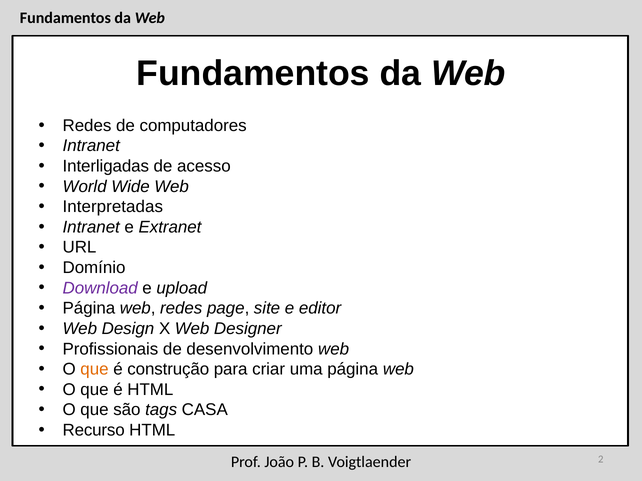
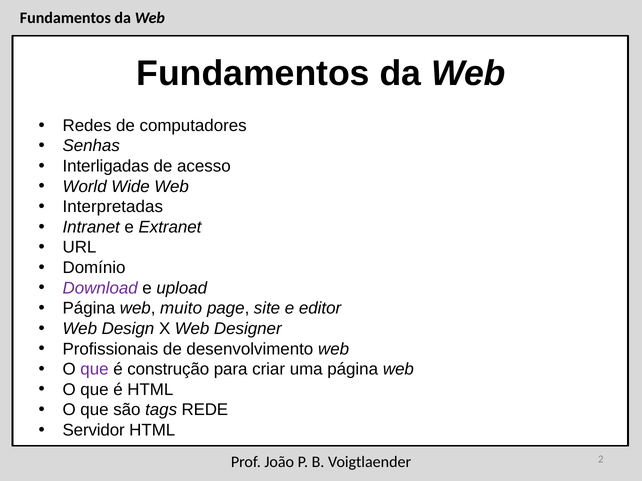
Intranet: Intranet -> Senhas (91, 146)
web redes: redes -> muito (181, 309)
que colour: orange -> purple (94, 370)
CASA: CASA -> REDE (205, 410)
Recurso: Recurso -> Servidor (94, 431)
